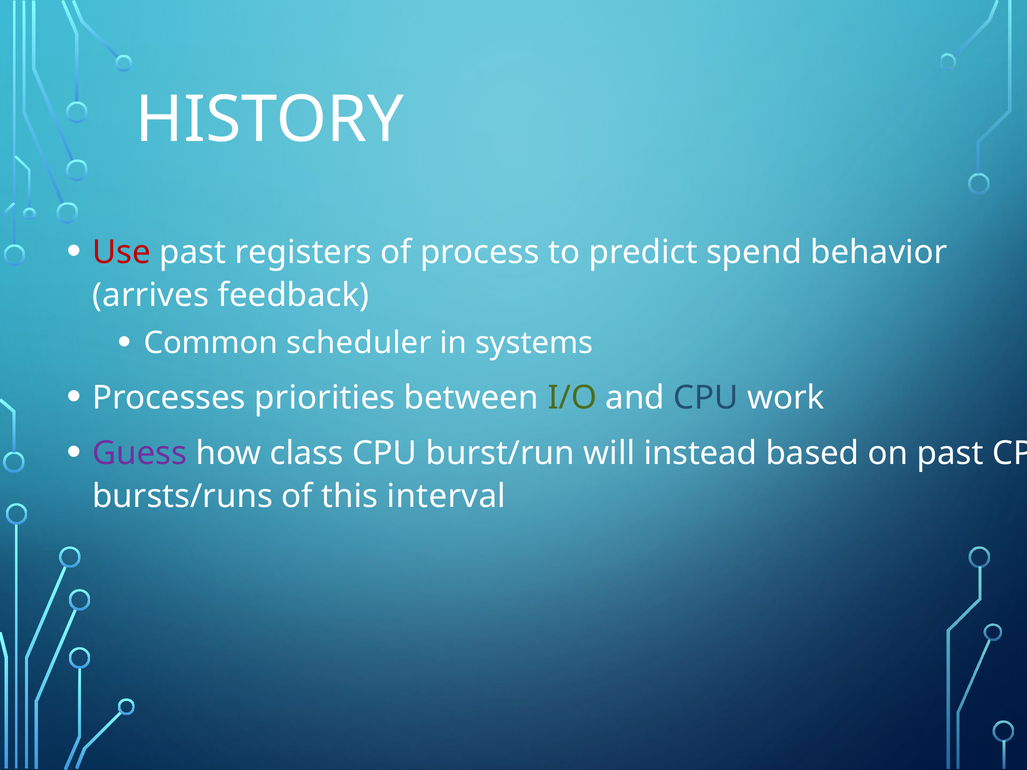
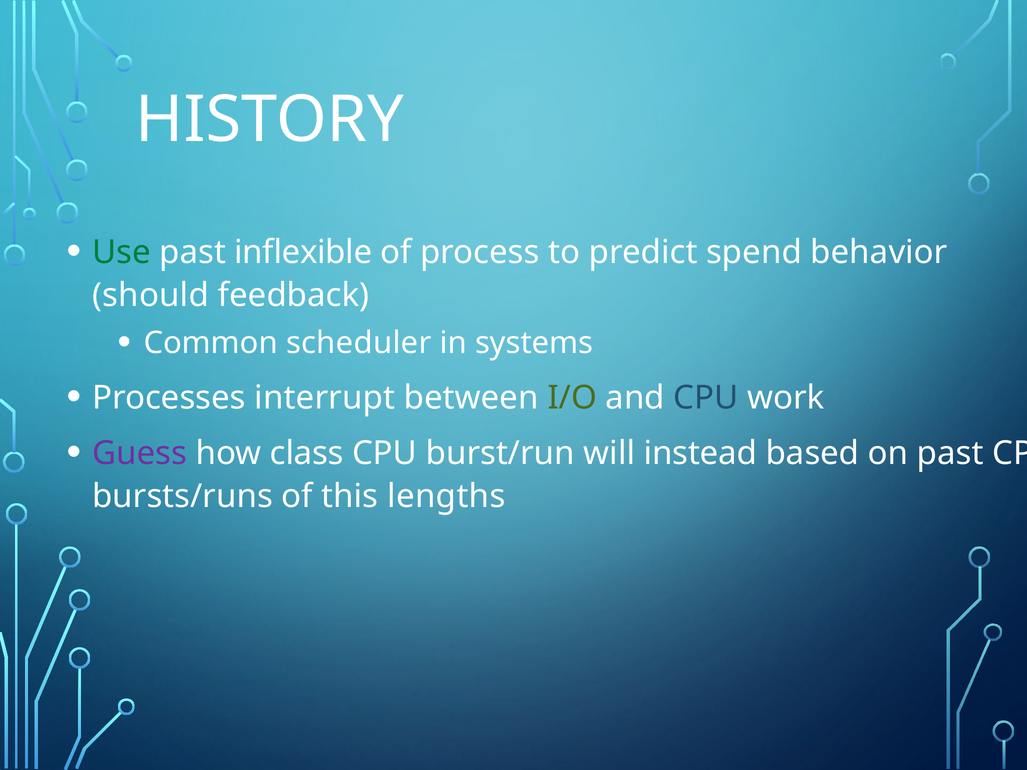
Use colour: red -> green (121, 252)
registers: registers -> inflexible (303, 252)
arrives: arrives -> should (151, 295)
priorities: priorities -> interrupt (325, 398)
interval: interval -> lengths (446, 496)
